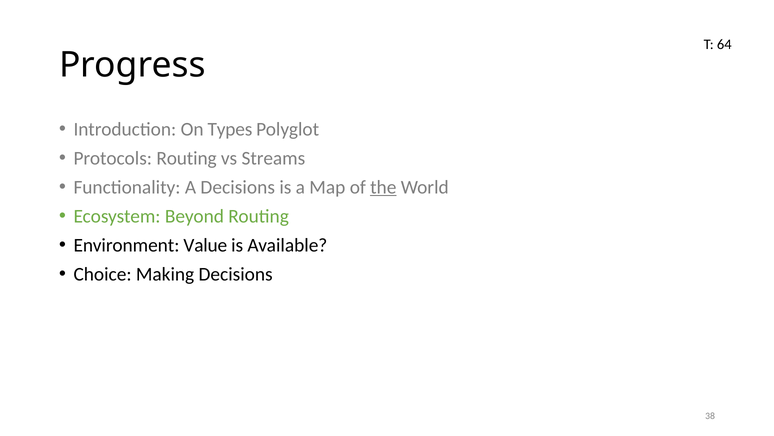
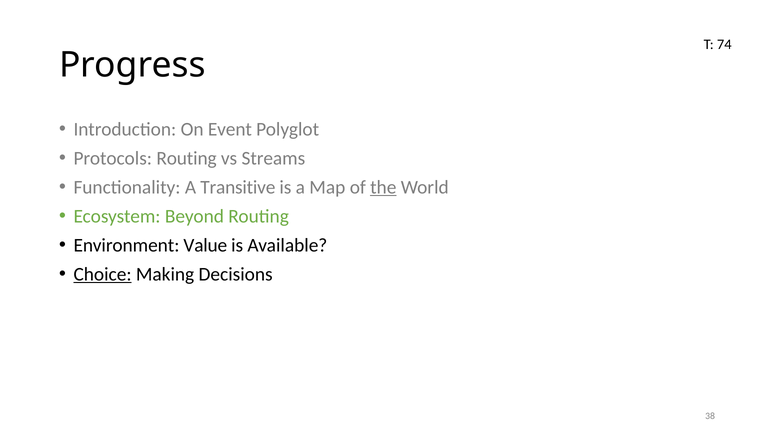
64: 64 -> 74 (724, 44)
Types: Types -> Event (230, 129)
A Decisions: Decisions -> Transitive (238, 187)
Choice underline: none -> present (103, 274)
